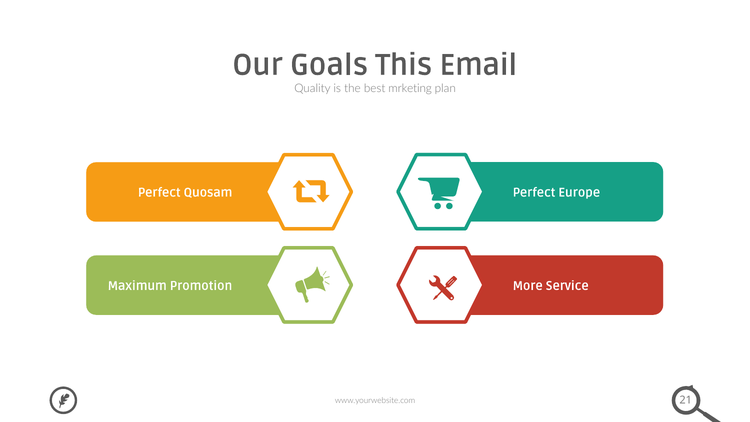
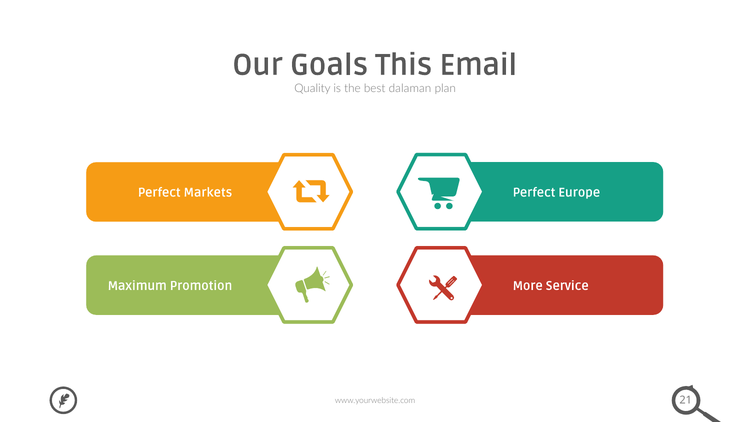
mrketing: mrketing -> dalaman (410, 88)
Quosam: Quosam -> Markets (208, 192)
